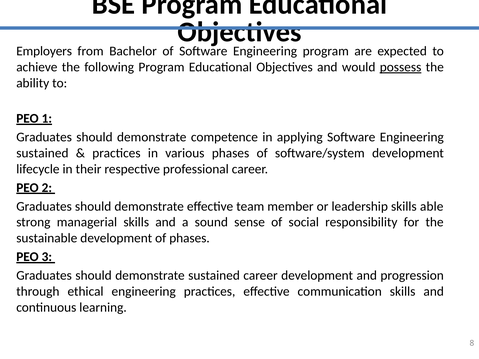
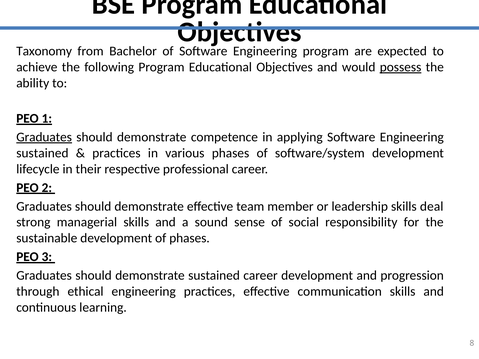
Employers: Employers -> Taxonomy (44, 51)
Graduates underline: none -> present (44, 137)
able: able -> deal (432, 206)
